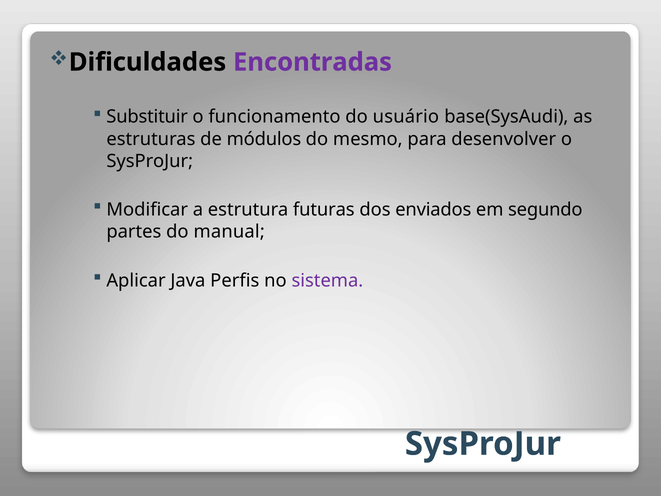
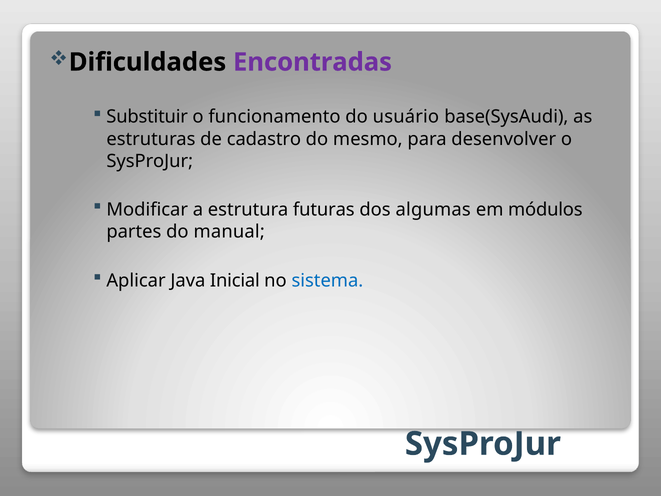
módulos: módulos -> cadastro (264, 139)
enviados: enviados -> algumas (433, 210)
segundo: segundo -> módulos (545, 210)
Perfis: Perfis -> Inicial (235, 280)
sistema colour: purple -> blue (327, 280)
